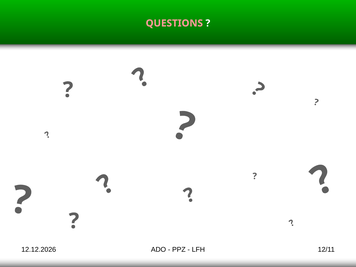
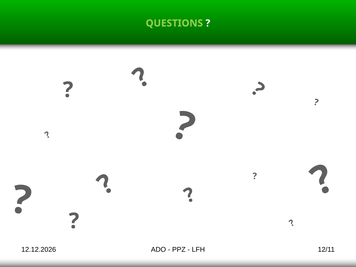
QUESTIONS colour: pink -> light green (174, 23)
